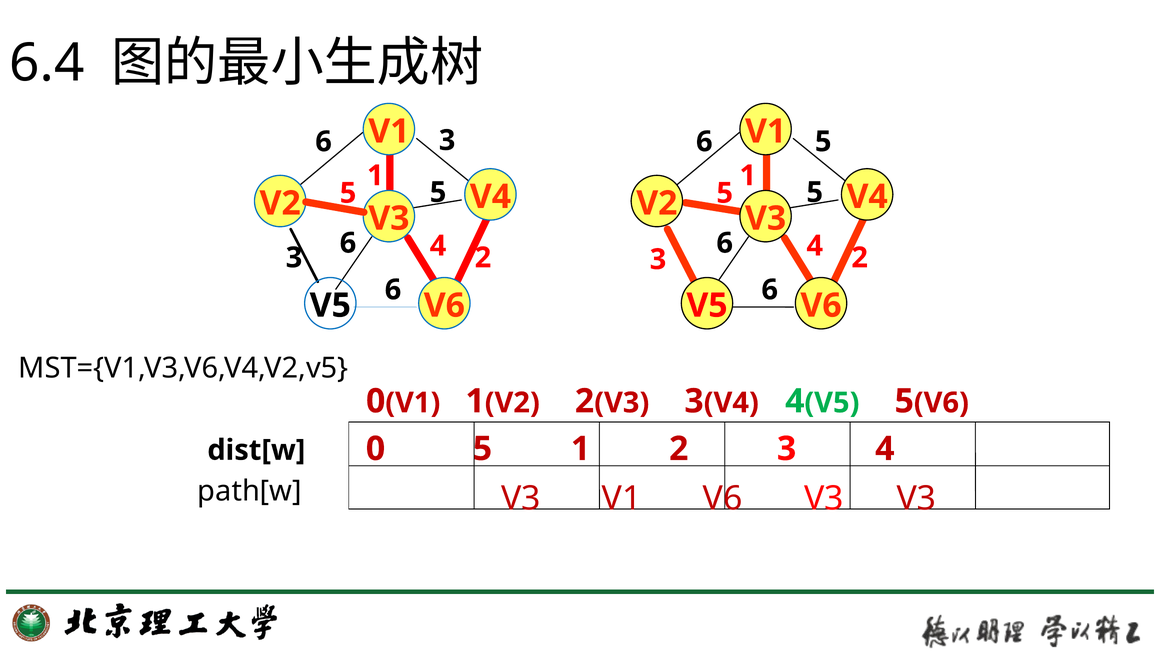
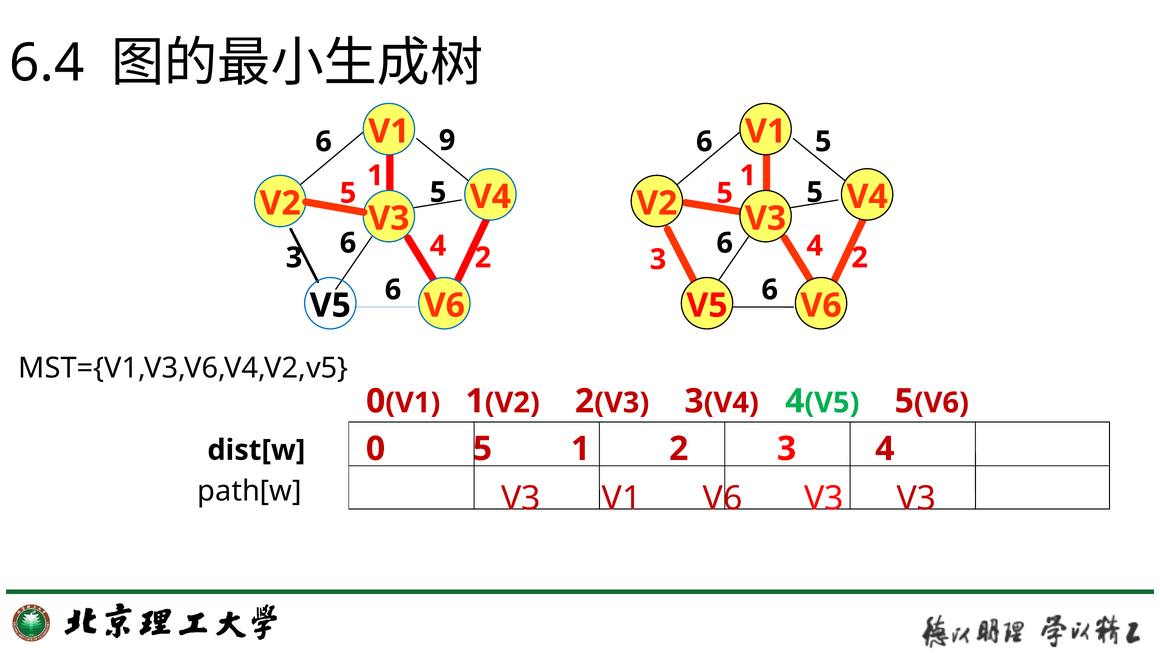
6 3: 3 -> 9 (447, 140)
